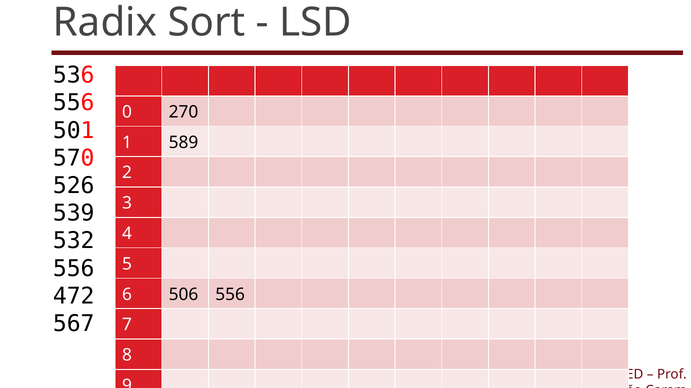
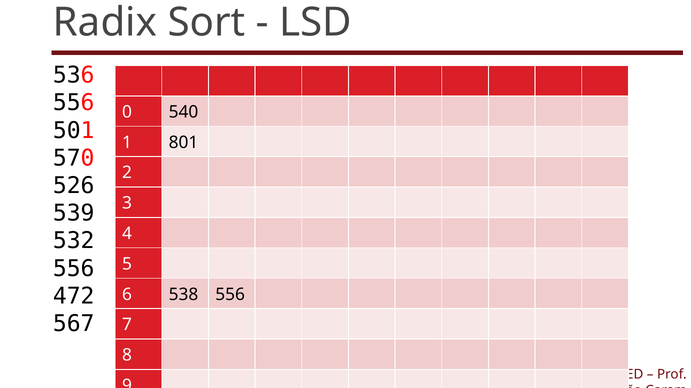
270: 270 -> 540 (183, 112)
589: 589 -> 801 (183, 143)
506: 506 -> 538 (183, 295)
